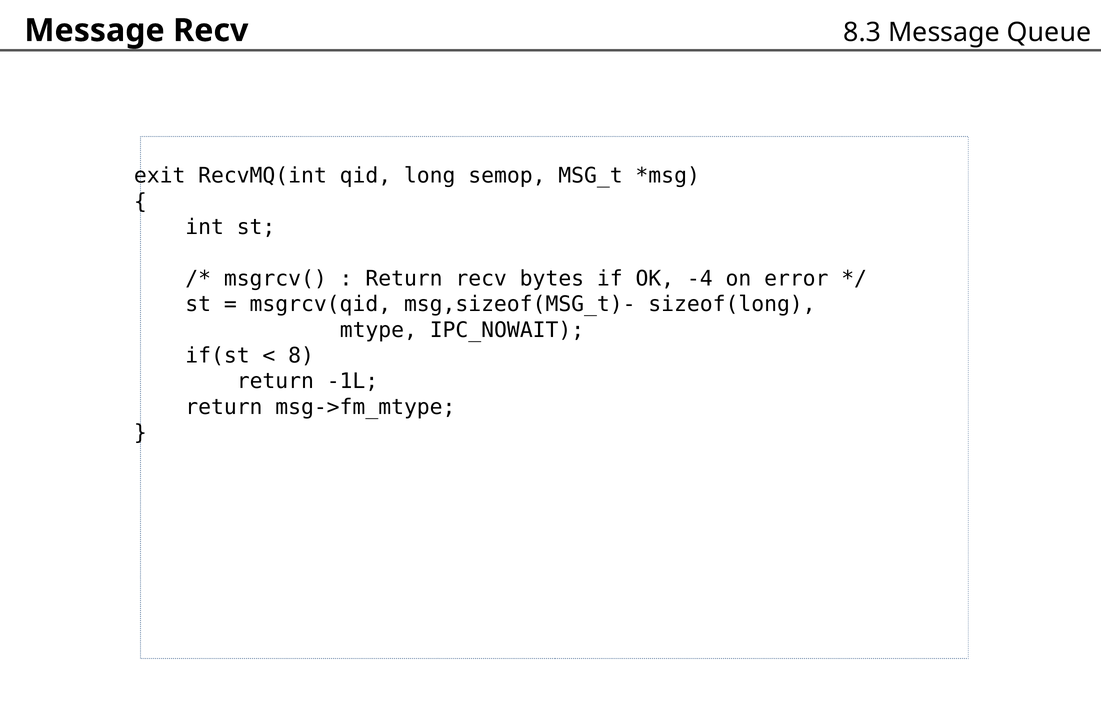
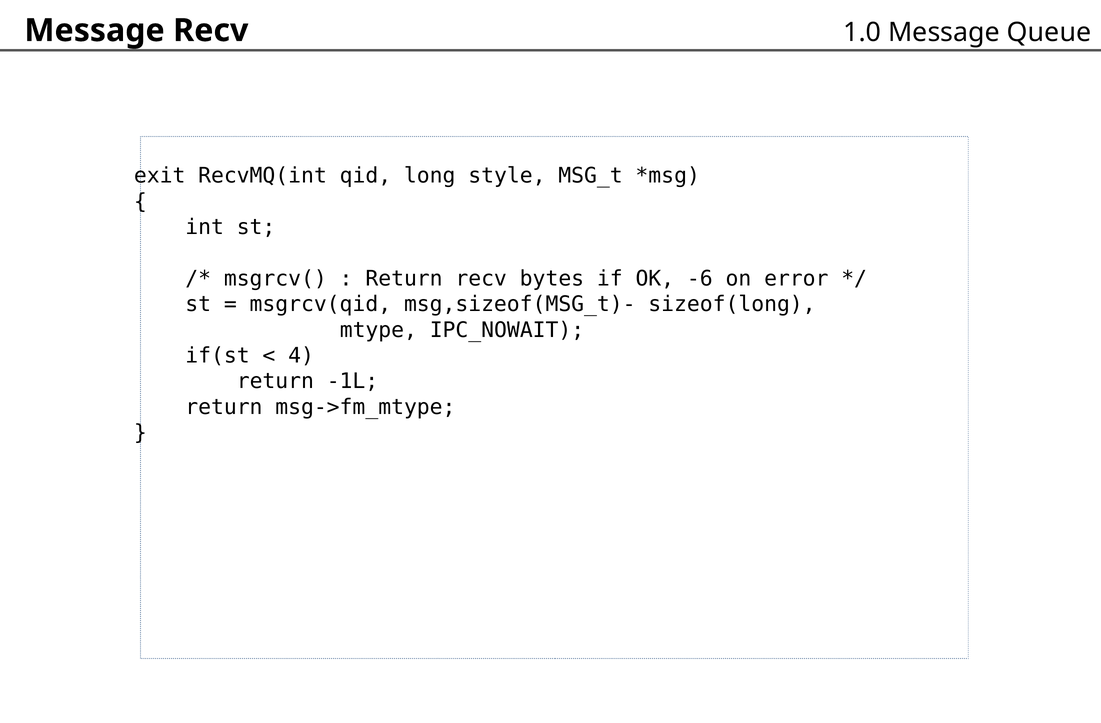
8.3: 8.3 -> 1.0 (862, 32)
semop: semop -> style (507, 176)
-4: -4 -> -6 (700, 279)
8: 8 -> 4 (301, 356)
